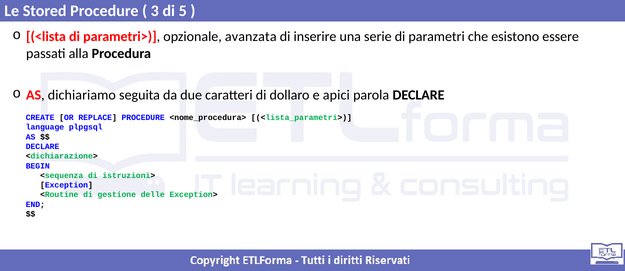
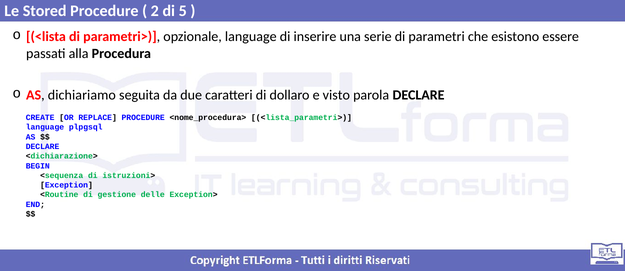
3: 3 -> 2 (155, 11)
opzionale avanzata: avanzata -> language (251, 36)
apici: apici -> visto (336, 95)
